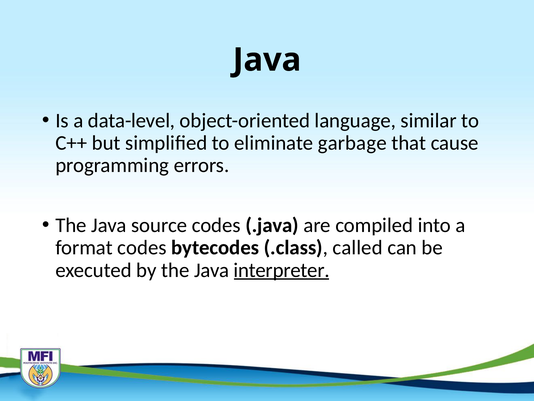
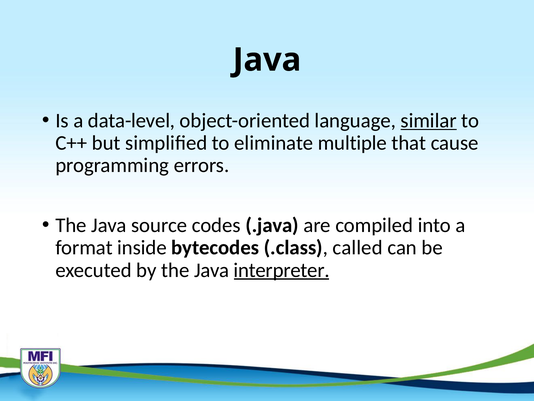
similar underline: none -> present (429, 120)
garbage: garbage -> multiple (352, 143)
format codes: codes -> inside (142, 247)
